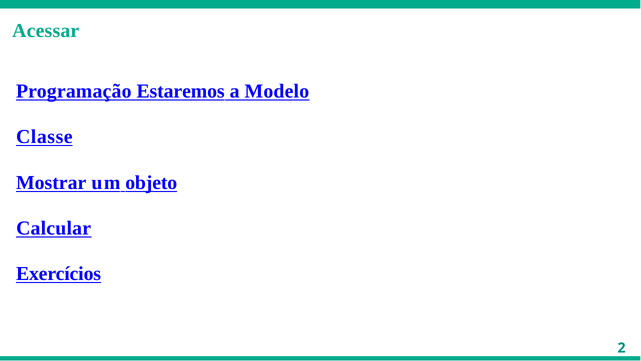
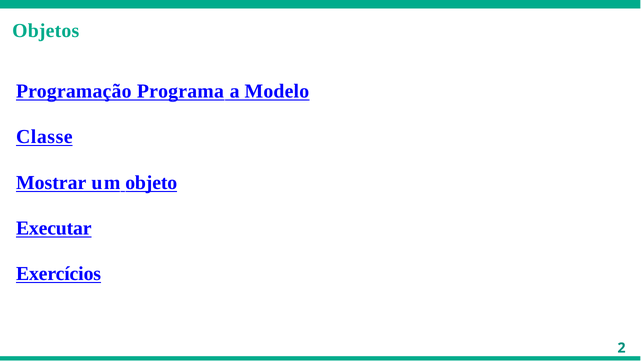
Acessar: Acessar -> Objetos (46, 30)
Estaremos: Estaremos -> Programa (180, 91)
Calcular: Calcular -> Executar (54, 228)
